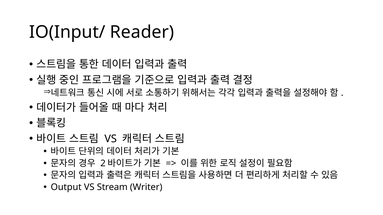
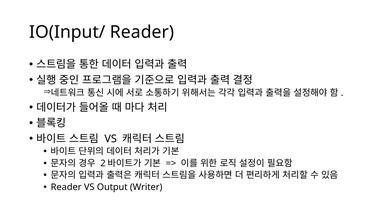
Output: Output -> Reader (66, 187)
Stream: Stream -> Output (112, 187)
